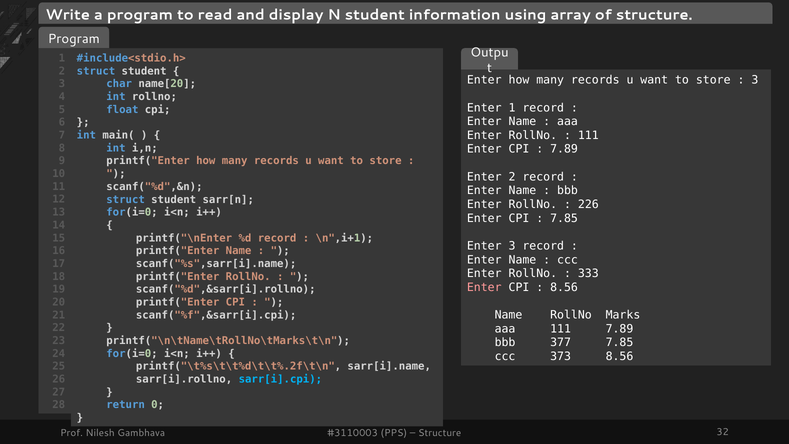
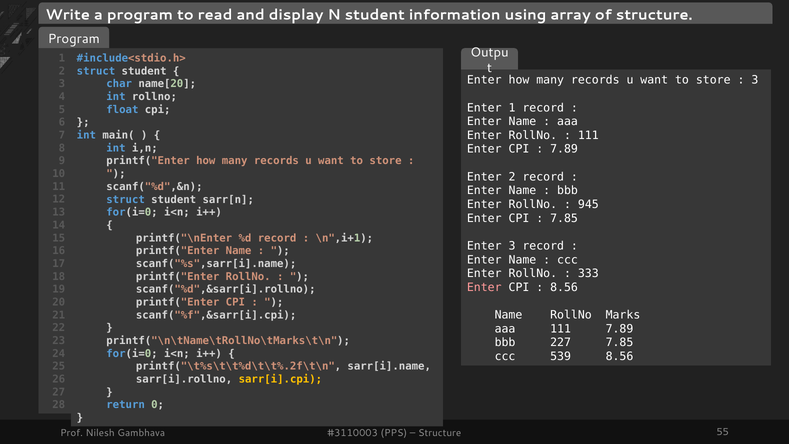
226: 226 -> 945 (588, 204)
377: 377 -> 227 (561, 343)
373: 373 -> 539 (561, 356)
sarr[i].cpi colour: light blue -> yellow (280, 379)
32: 32 -> 55 (723, 432)
